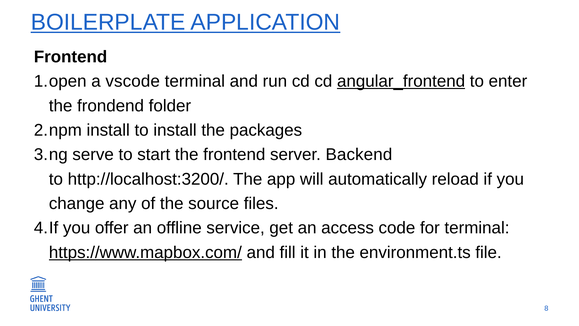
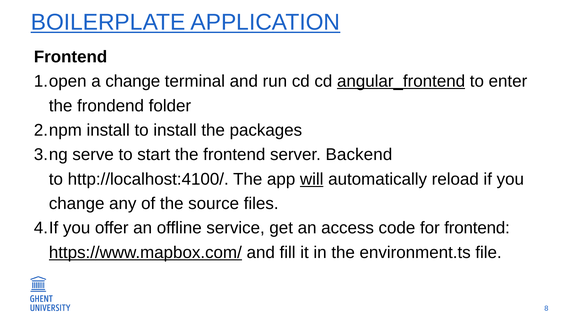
a vscode: vscode -> change (133, 81)
http://localhost:3200/: http://localhost:3200/ -> http://localhost:4100/ (148, 179)
will underline: none -> present (312, 179)
for terminal: terminal -> frontend (477, 228)
